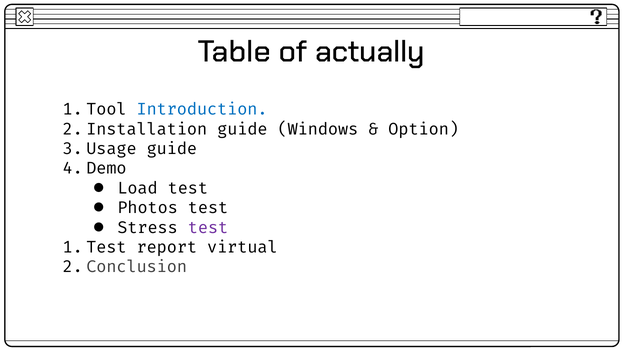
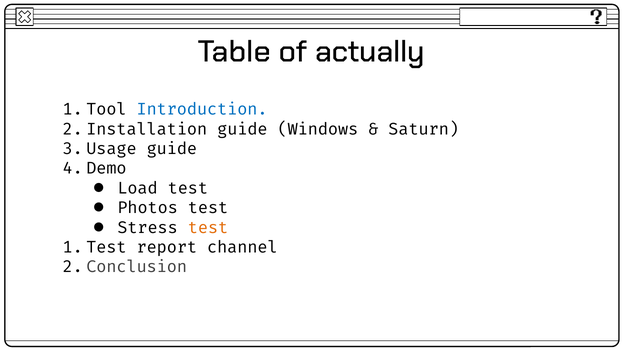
Option: Option -> Saturn (424, 129)
test colour: purple -> orange (208, 228)
virtual: virtual -> channel (242, 247)
